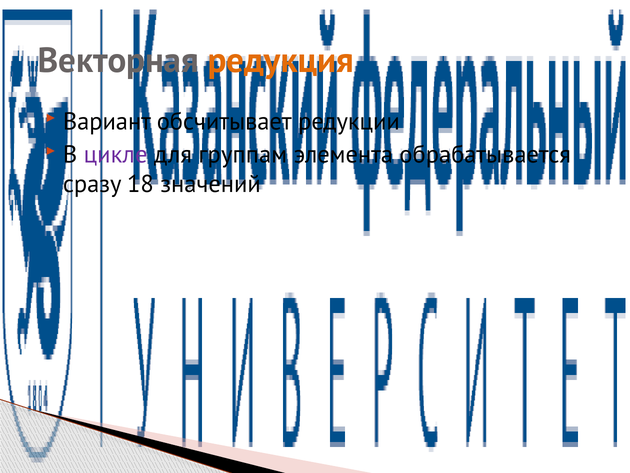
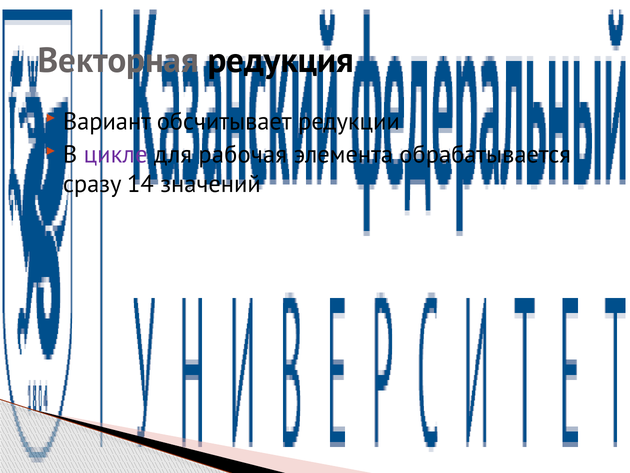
редукция colour: orange -> black (281, 61)
группам: группам -> рабочая (243, 154)
18: 18 -> 14 (140, 184)
